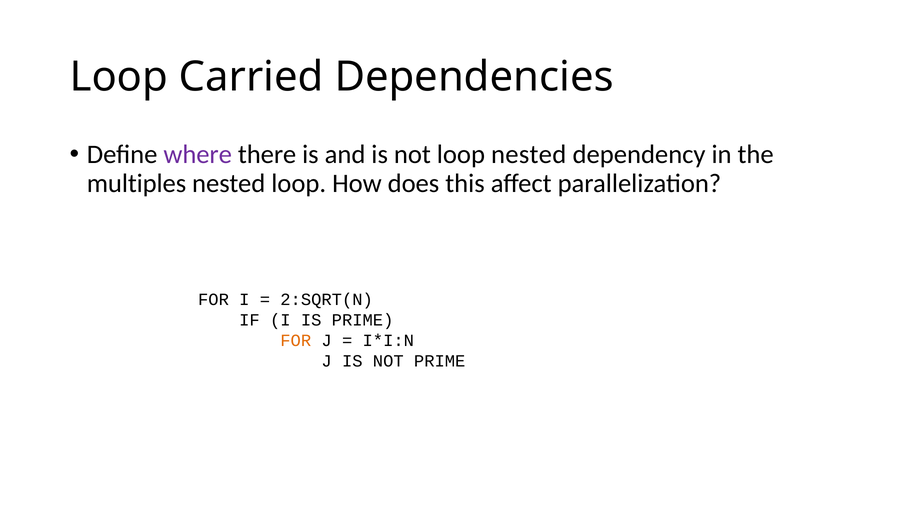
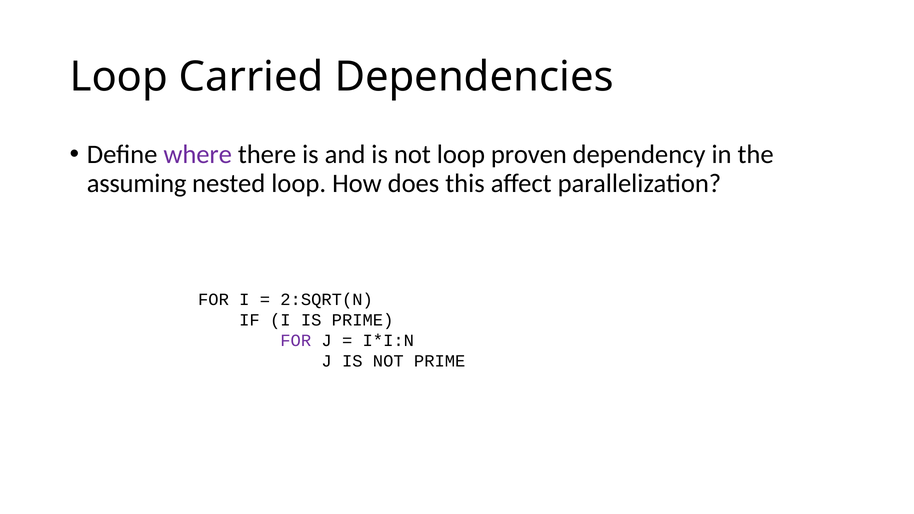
loop nested: nested -> proven (529, 155)
multiples: multiples -> assuming (137, 183)
FOR colour: orange -> purple (296, 341)
